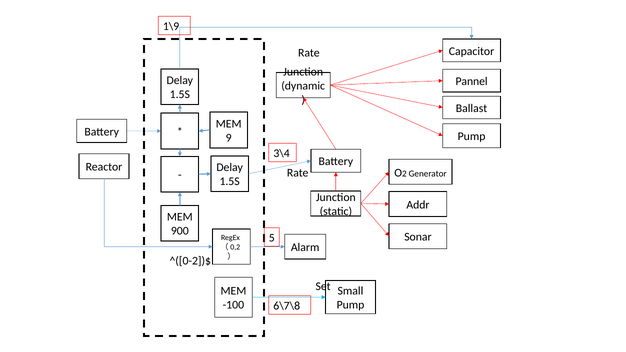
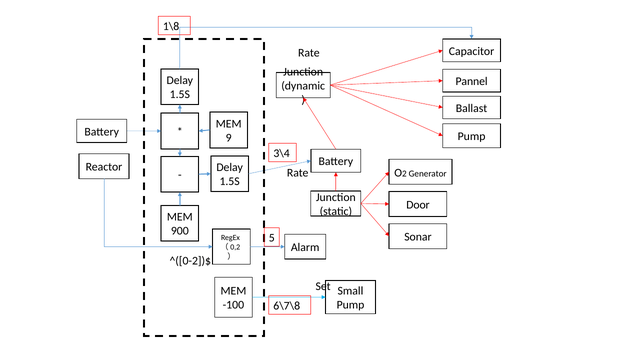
1\9: 1\9 -> 1\8 (171, 26)
Addr: Addr -> Door (418, 205)
